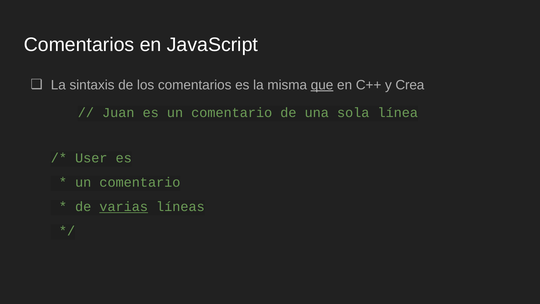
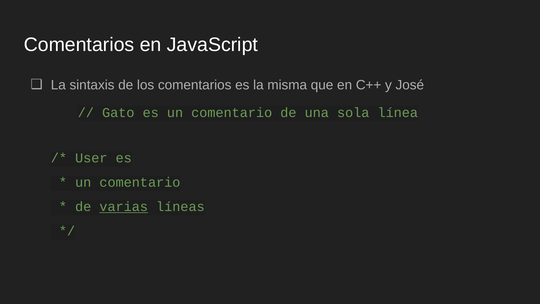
que underline: present -> none (322, 85)
Crea: Crea -> José (410, 85)
Juan: Juan -> Gato (118, 113)
